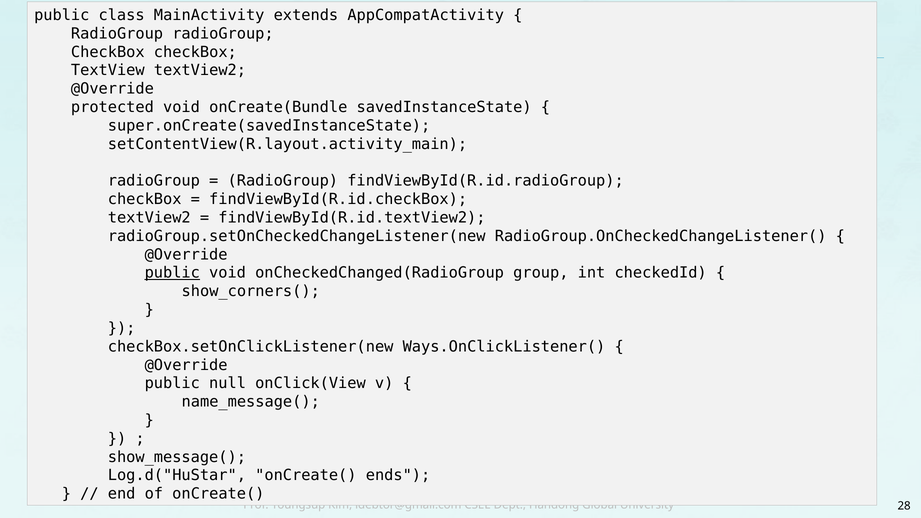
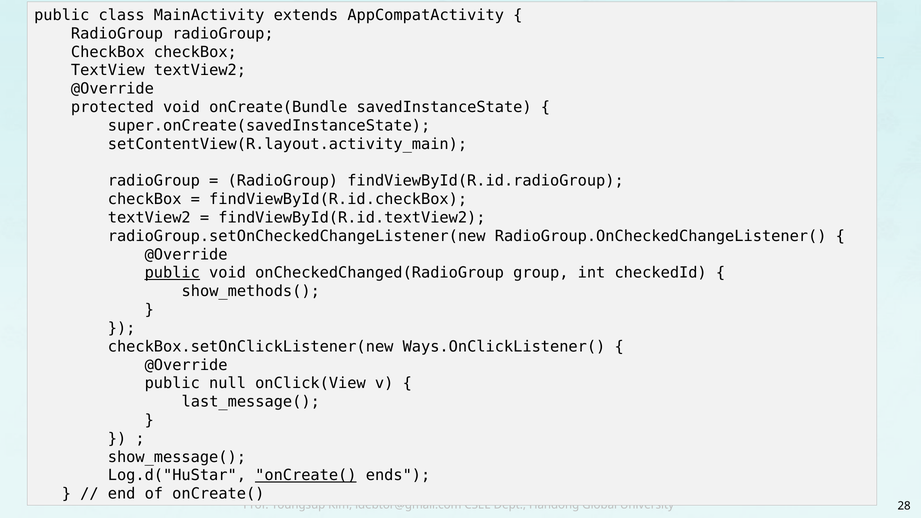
show_corners(: show_corners( -> show_methods( (251, 291)
name_message(: name_message( -> last_message( (251, 402)
onCreate( underline: none -> present (306, 475)
